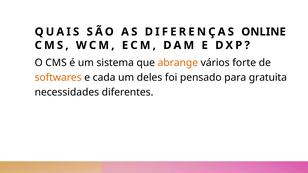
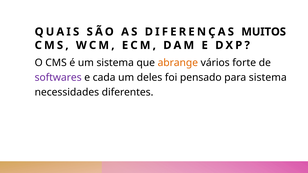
ONLINE: ONLINE -> MUITOS (264, 32)
softwares colour: orange -> purple (58, 78)
para gratuita: gratuita -> sistema (268, 78)
